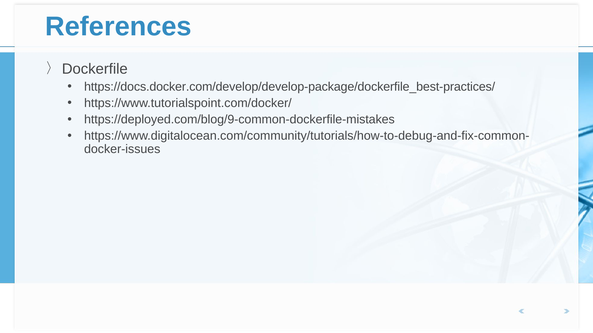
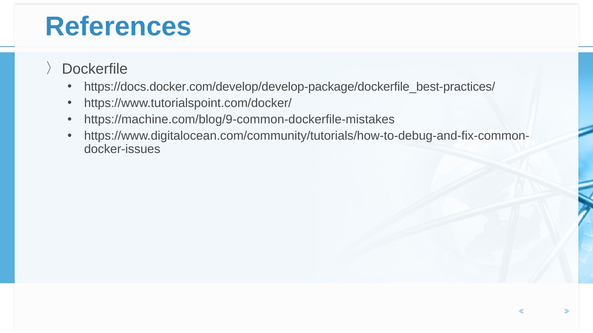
https://deployed.com/blog/9-common-dockerfile-mistakes: https://deployed.com/blog/9-common-dockerfile-mistakes -> https://machine.com/blog/9-common-dockerfile-mistakes (239, 120)
